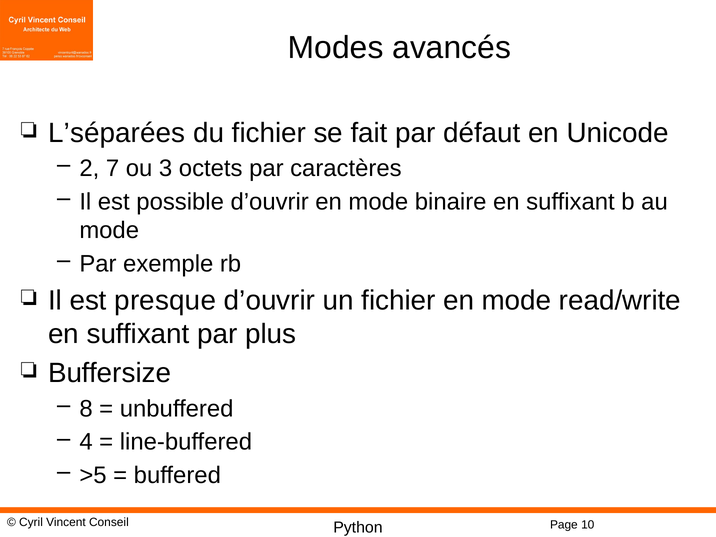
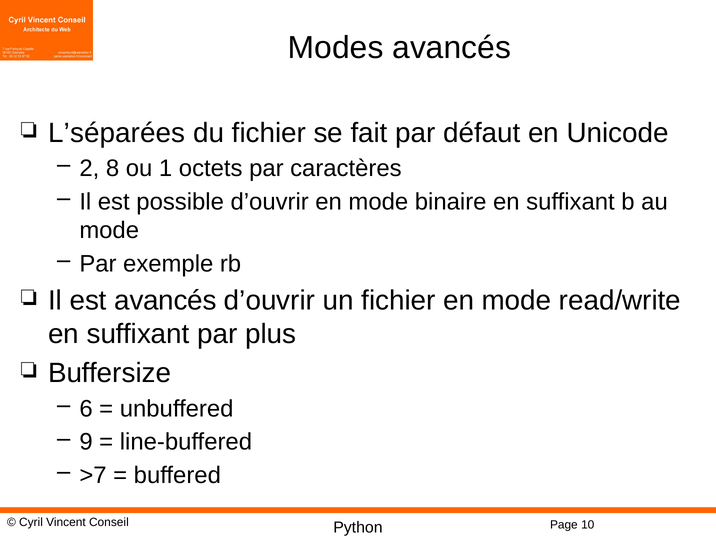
7: 7 -> 8 (113, 168)
3: 3 -> 1 (166, 168)
est presque: presque -> avancés (165, 301)
8: 8 -> 6 (86, 409)
4: 4 -> 9 (86, 442)
>5: >5 -> >7 (93, 476)
